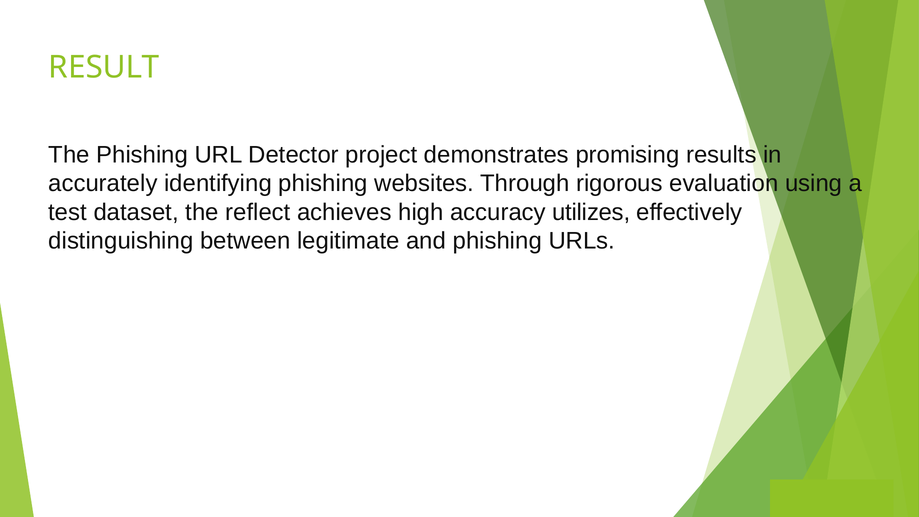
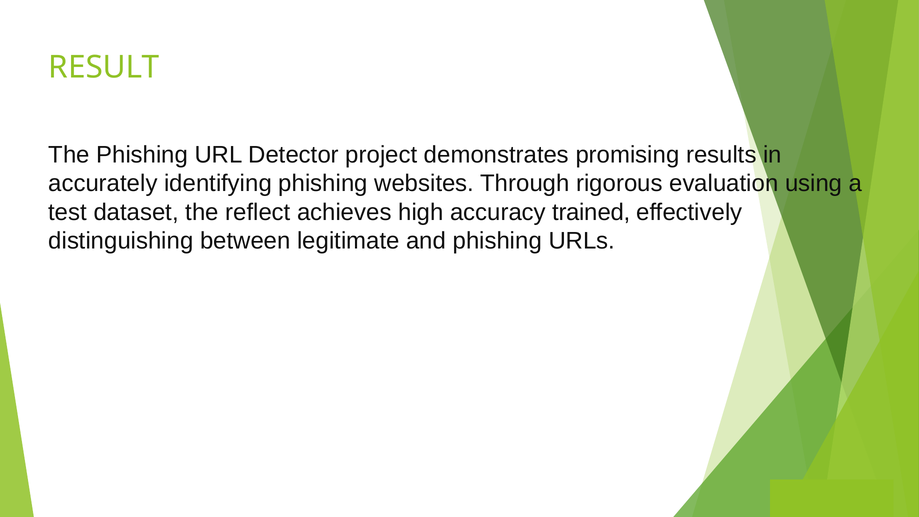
utilizes: utilizes -> trained (591, 212)
